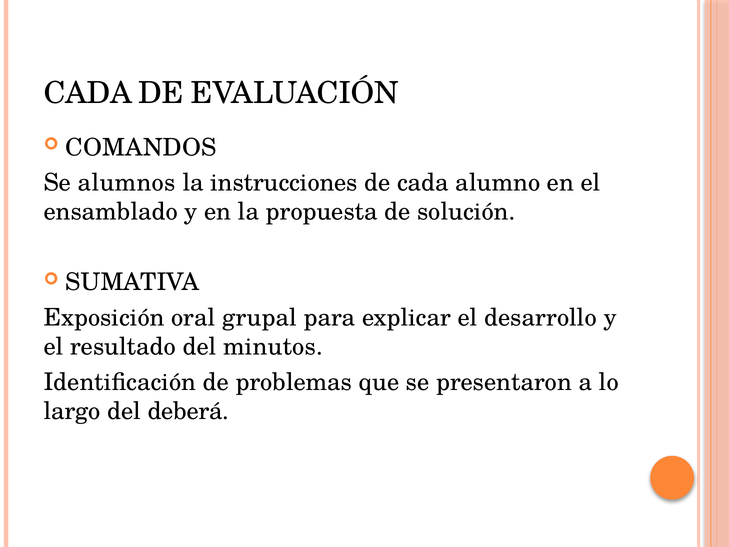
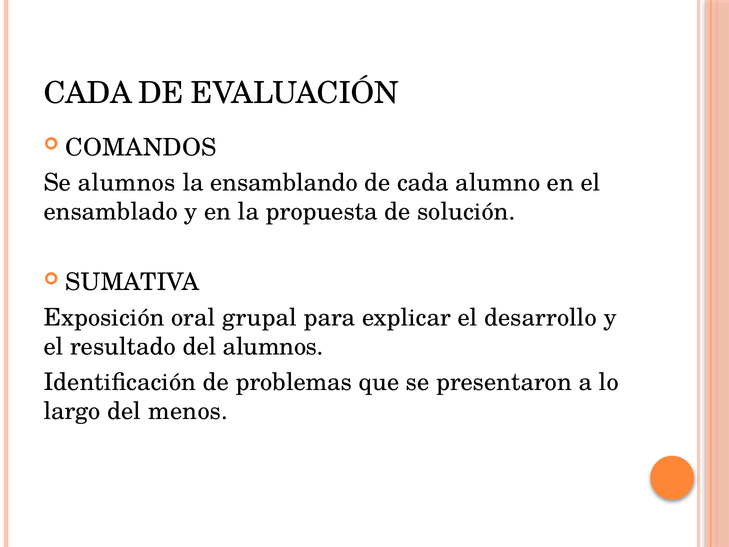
instrucciones: instrucciones -> ensamblando (284, 183)
del minutos: minutos -> alumnos (273, 347)
deberá: deberá -> menos (188, 411)
